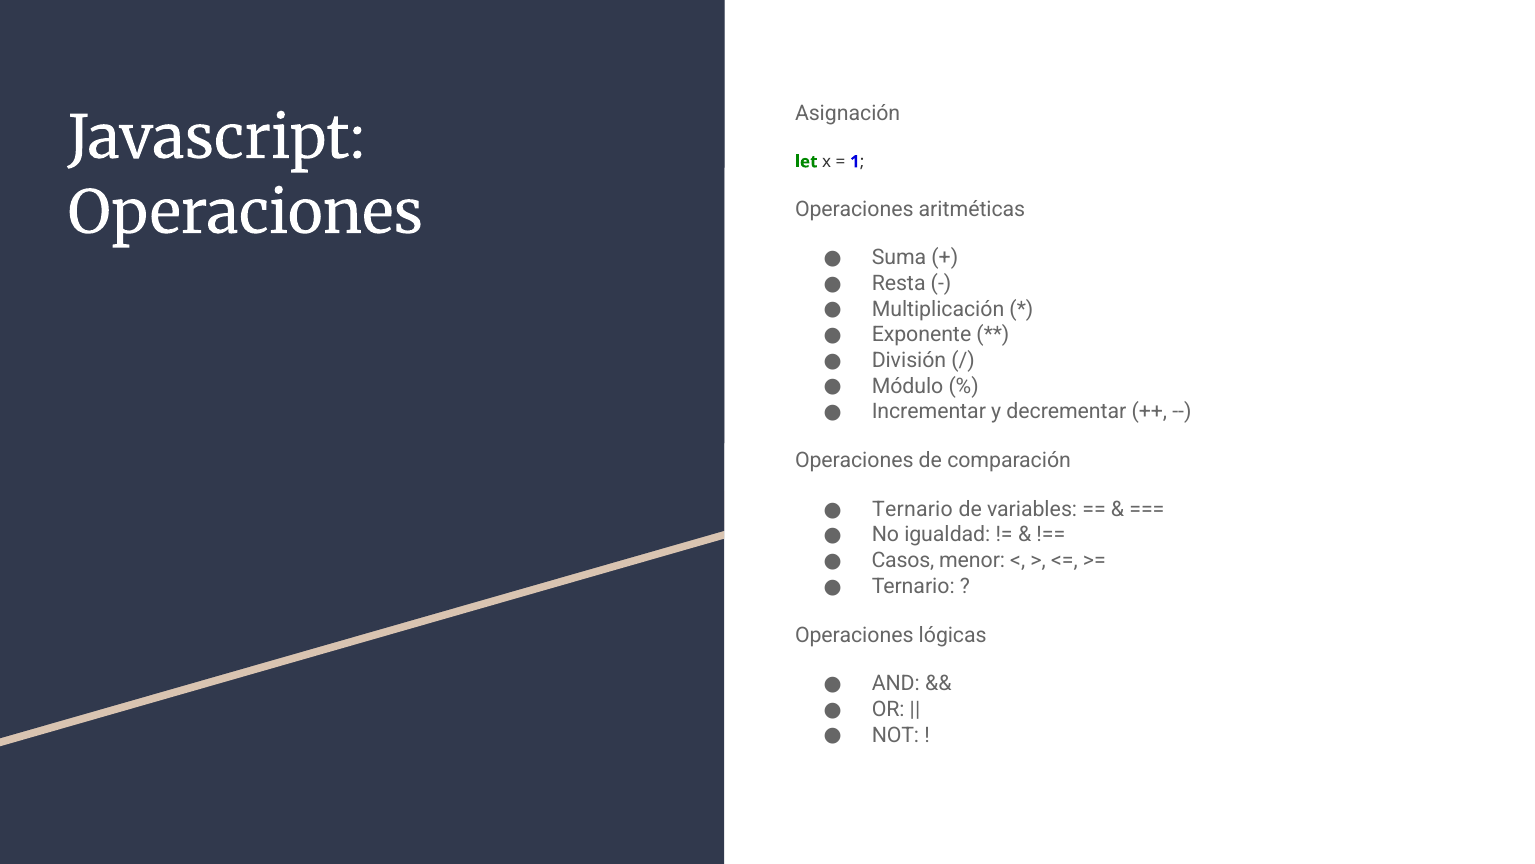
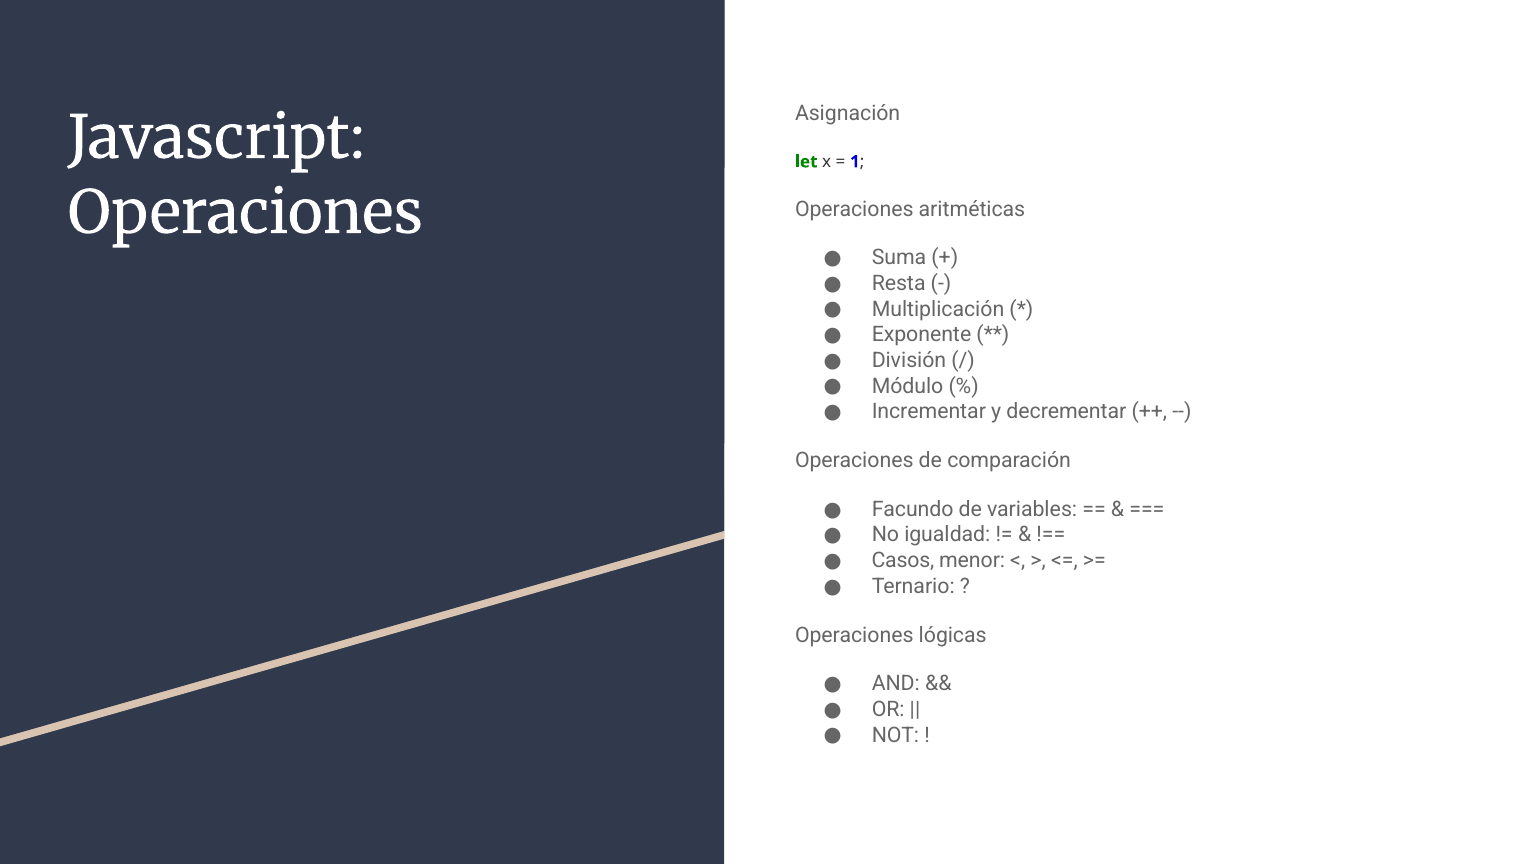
Ternario: Ternario -> Facundo (913, 509)
